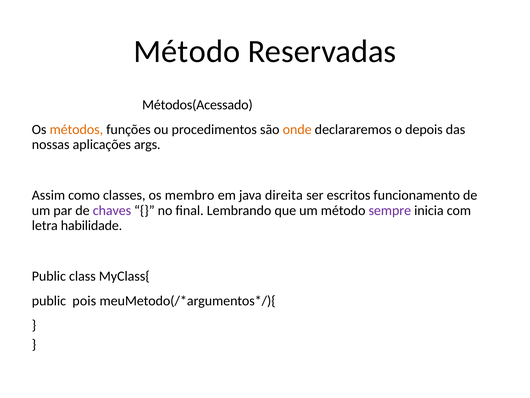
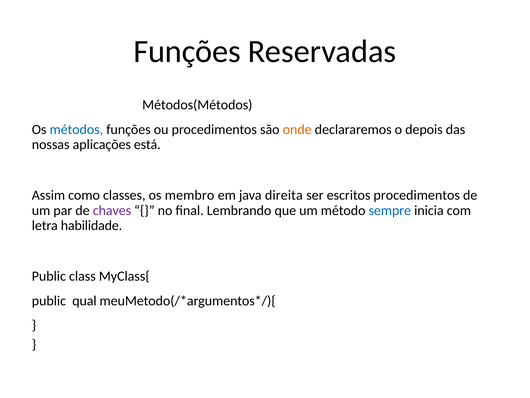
Método: Método -> Funções (187, 51)
Métodos(Acessado: Métodos(Acessado -> Métodos(Métodos (197, 105)
métodos colour: orange -> blue (76, 129)
args: args -> está (147, 144)
escritos funcionamento: funcionamento -> procedimentos (417, 195)
sempre colour: purple -> blue (390, 210)
pois: pois -> qual (84, 300)
